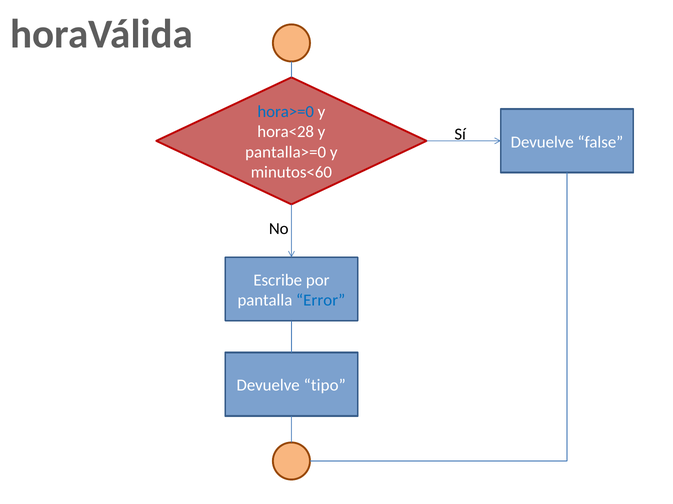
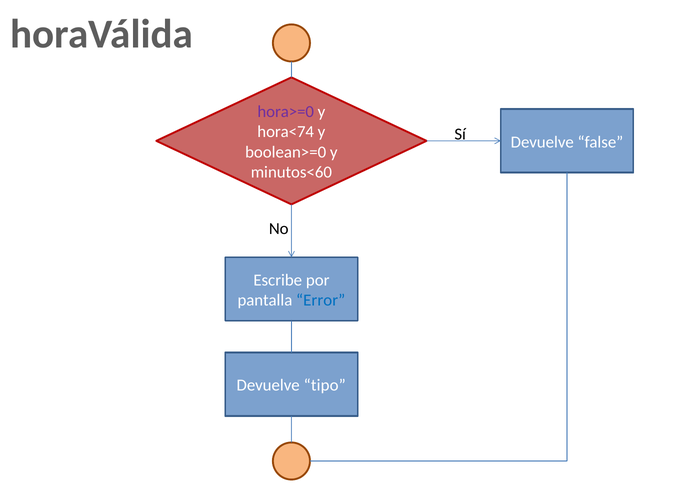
hora>=0 colour: blue -> purple (286, 112)
hora<28: hora<28 -> hora<74 (286, 132)
pantalla>=0: pantalla>=0 -> boolean>=0 (286, 152)
